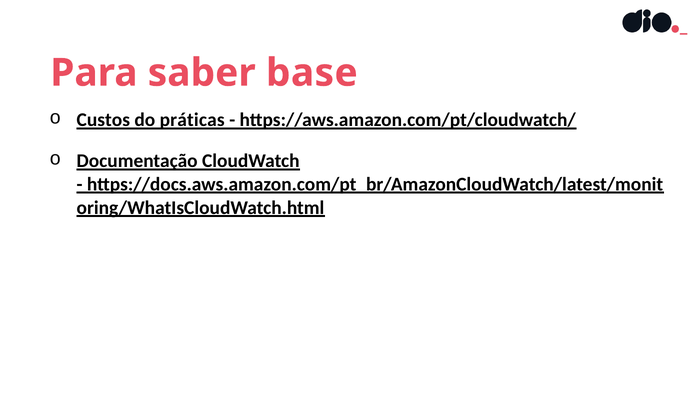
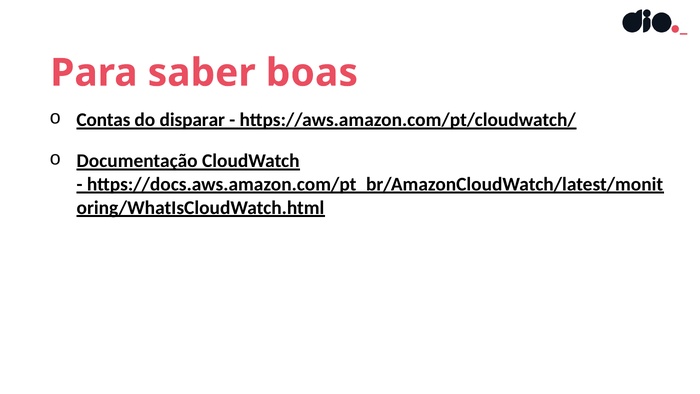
base: base -> boas (312, 73)
Custos: Custos -> Contas (103, 120)
práticas: práticas -> disparar (192, 120)
